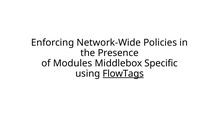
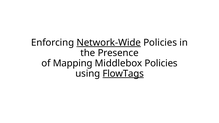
Network-Wide underline: none -> present (109, 43)
Modules: Modules -> Mapping (73, 63)
Middlebox Specific: Specific -> Policies (161, 63)
